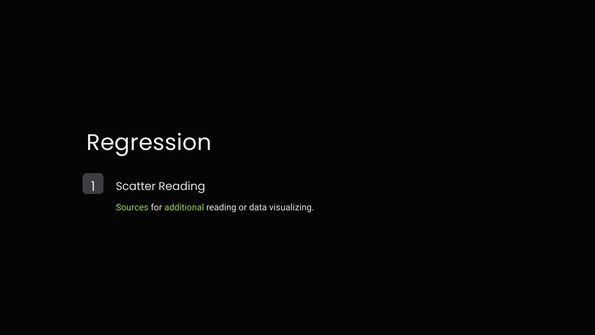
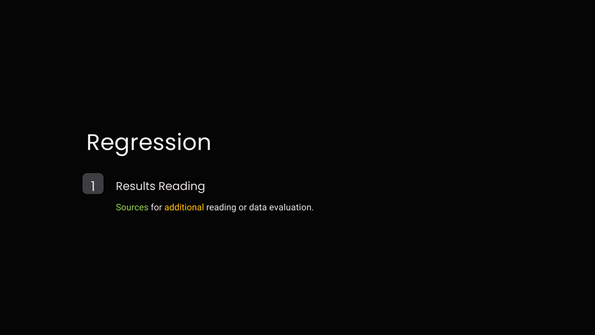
Scatter: Scatter -> Results (136, 186)
additional colour: light green -> yellow (184, 207)
visualizing: visualizing -> evaluation (292, 207)
